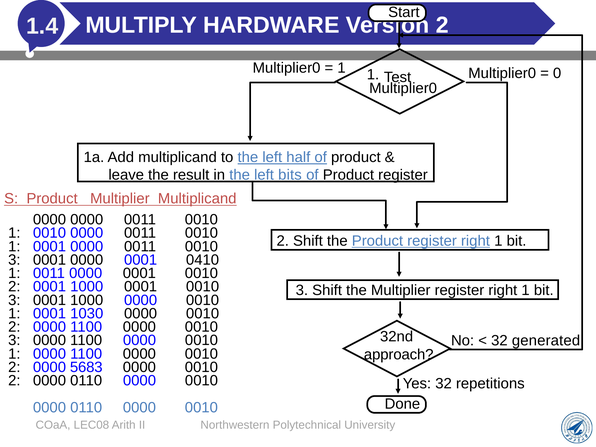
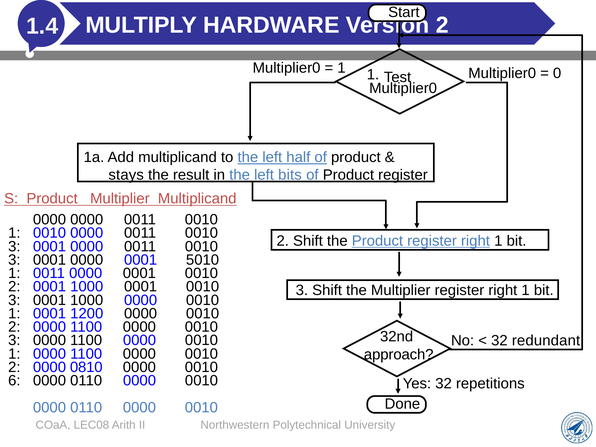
leave: leave -> stays (126, 175)
1: 1 -> 3 (14, 246)
0410: 0410 -> 5010 (203, 260)
1030: 1030 -> 1200 (87, 314)
generated: generated -> redundant (546, 340)
5683: 5683 -> 0810 (86, 367)
2: 2 -> 6 (14, 381)
